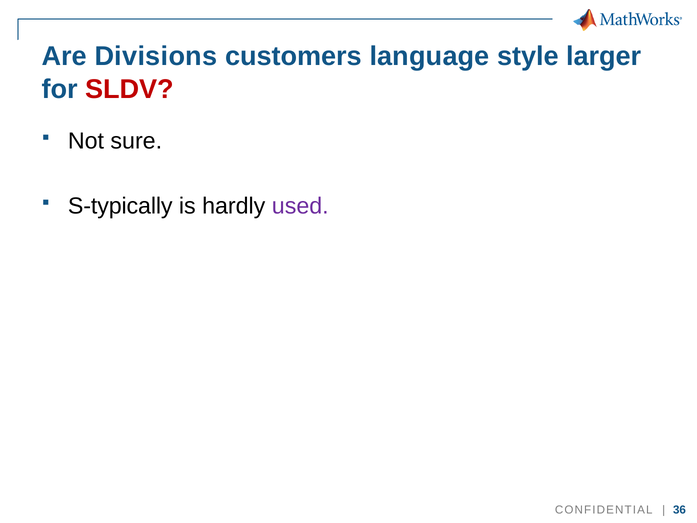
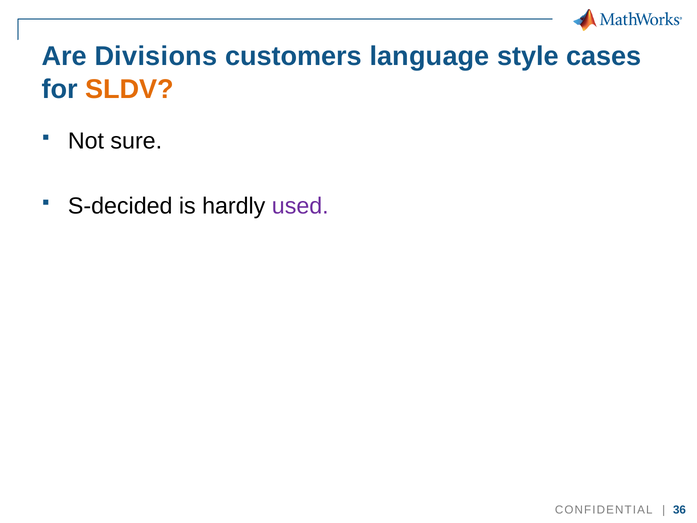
larger: larger -> cases (604, 56)
SLDV colour: red -> orange (130, 89)
S-typically: S-typically -> S-decided (120, 206)
